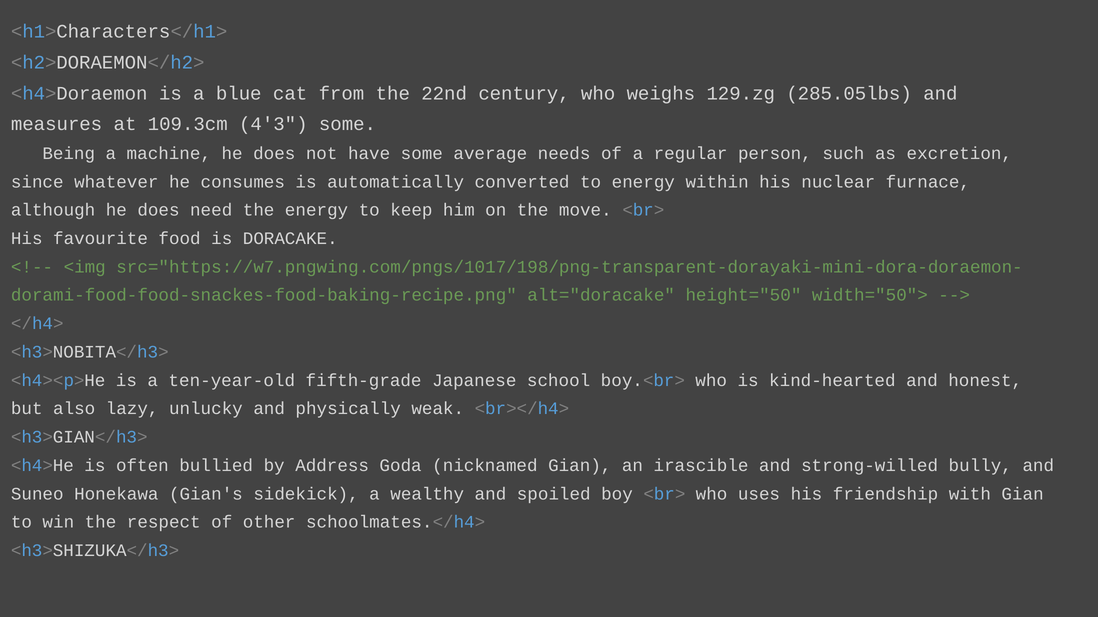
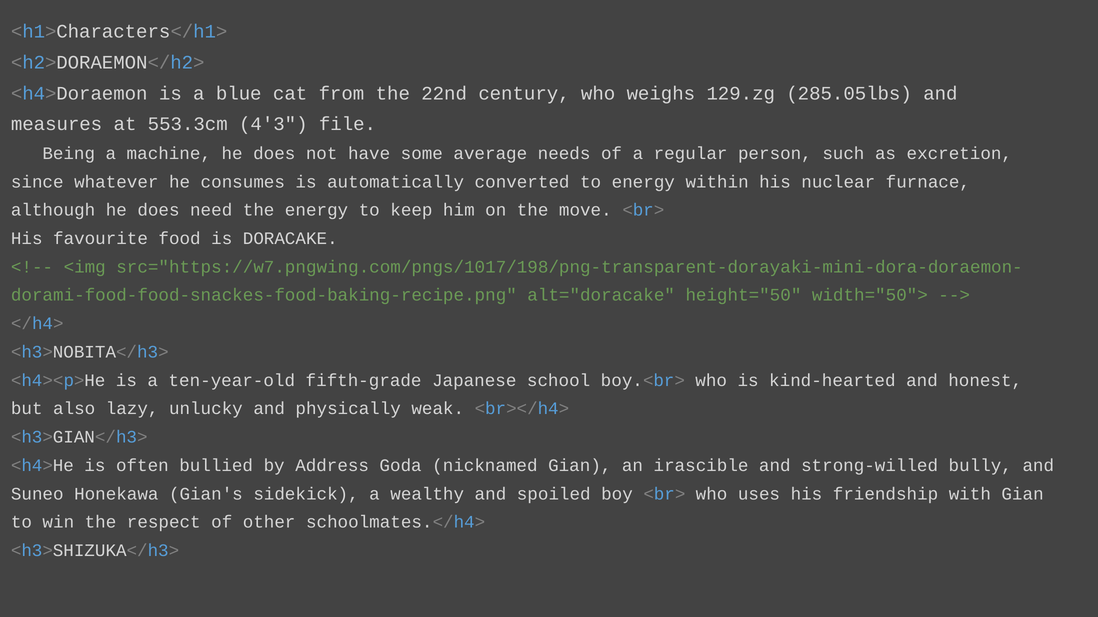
109.3cm: 109.3cm -> 553.3cm (188, 124)
4'3 some: some -> file (347, 124)
